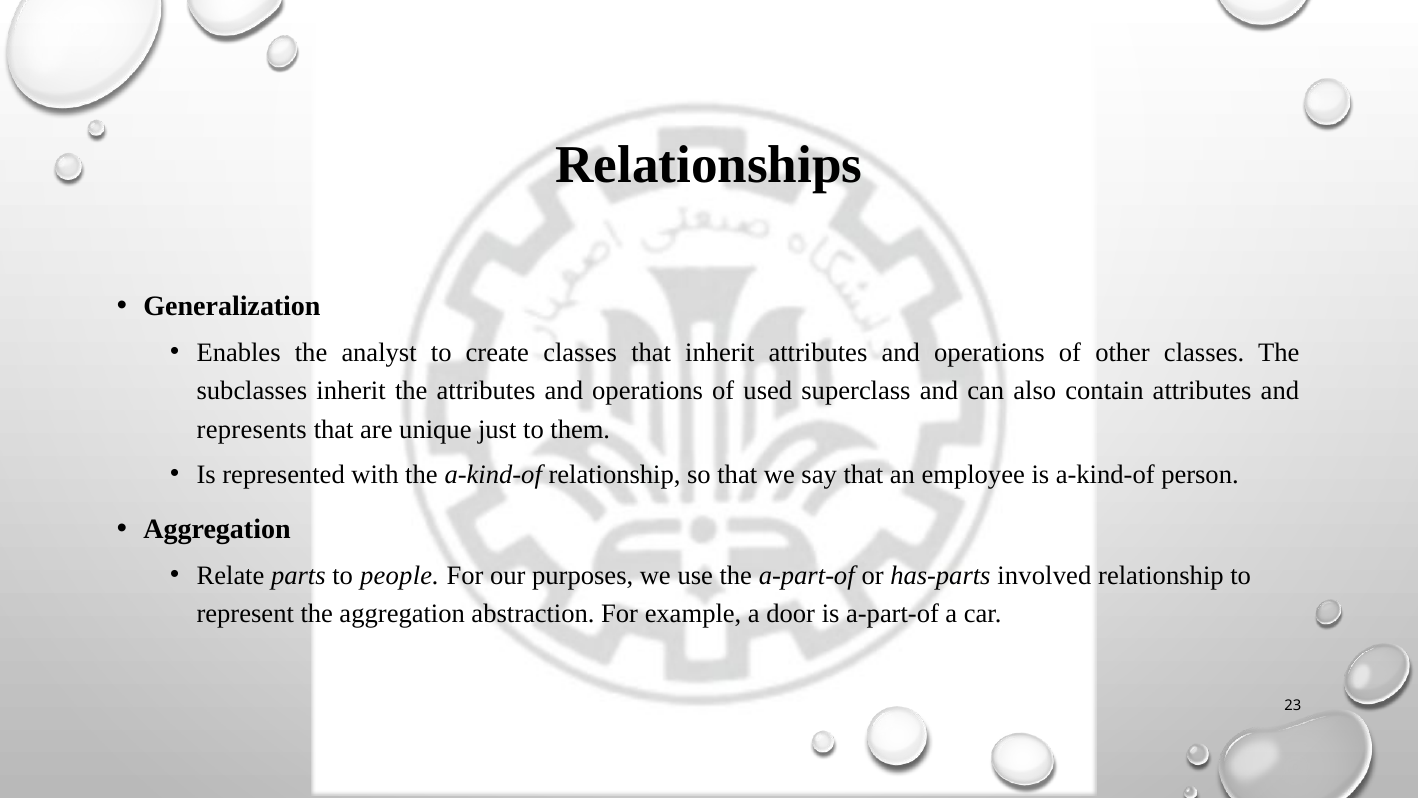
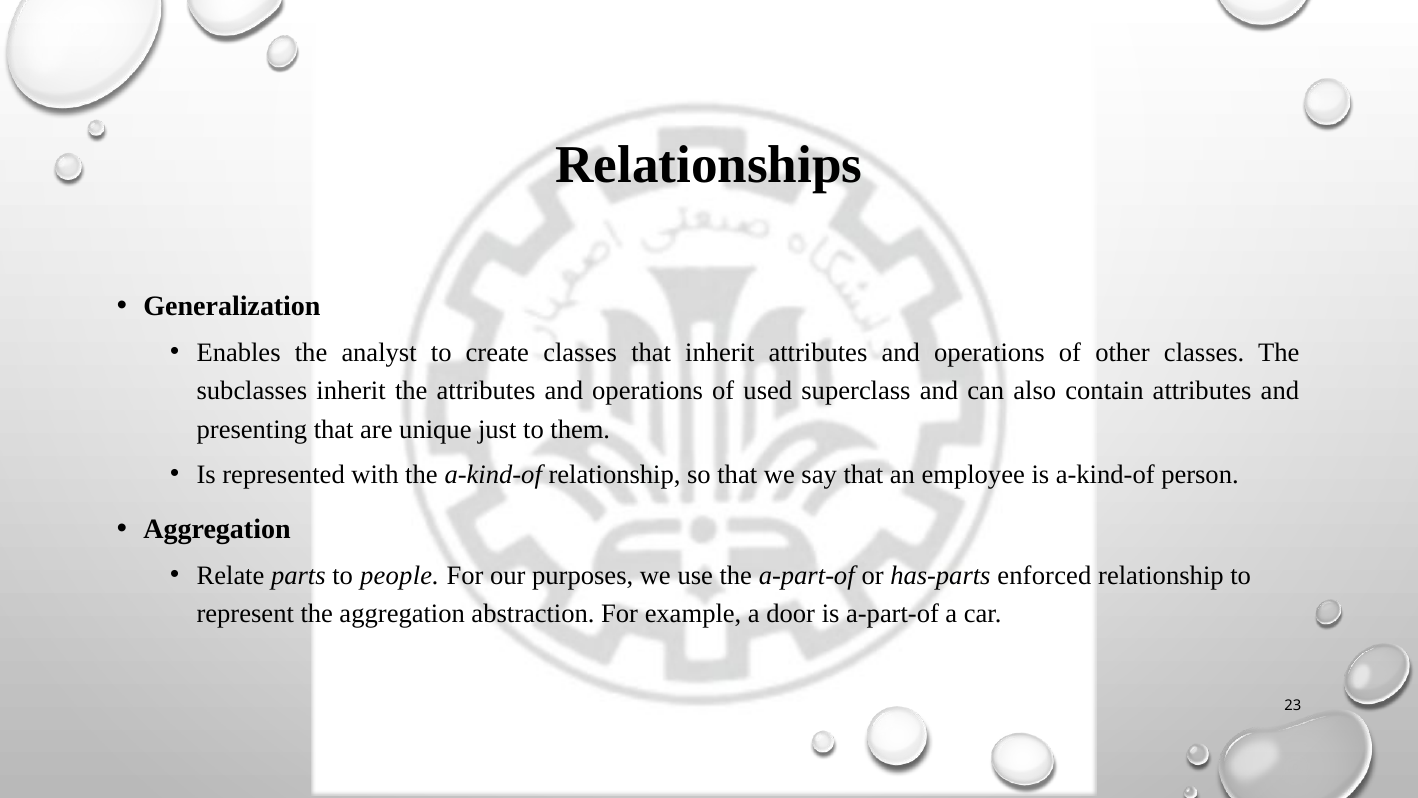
represents: represents -> presenting (252, 429)
involved: involved -> enforced (1044, 575)
